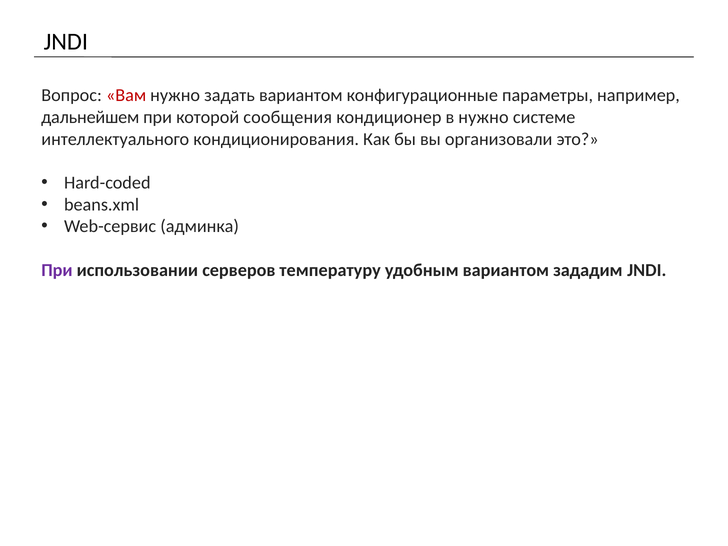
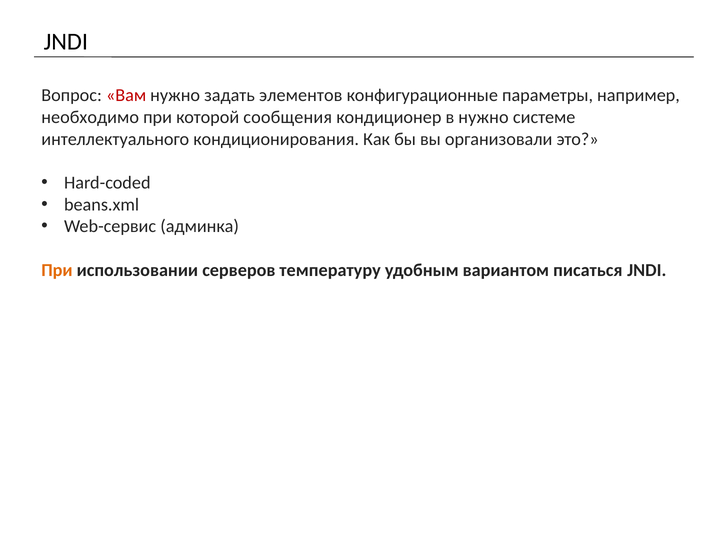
задать вариантом: вариантом -> элементов (301, 95)
дальнейшем: дальнейшем -> необходимо (90, 117)
При colour: purple -> orange (57, 270)
зададим: зададим -> писаться (588, 270)
